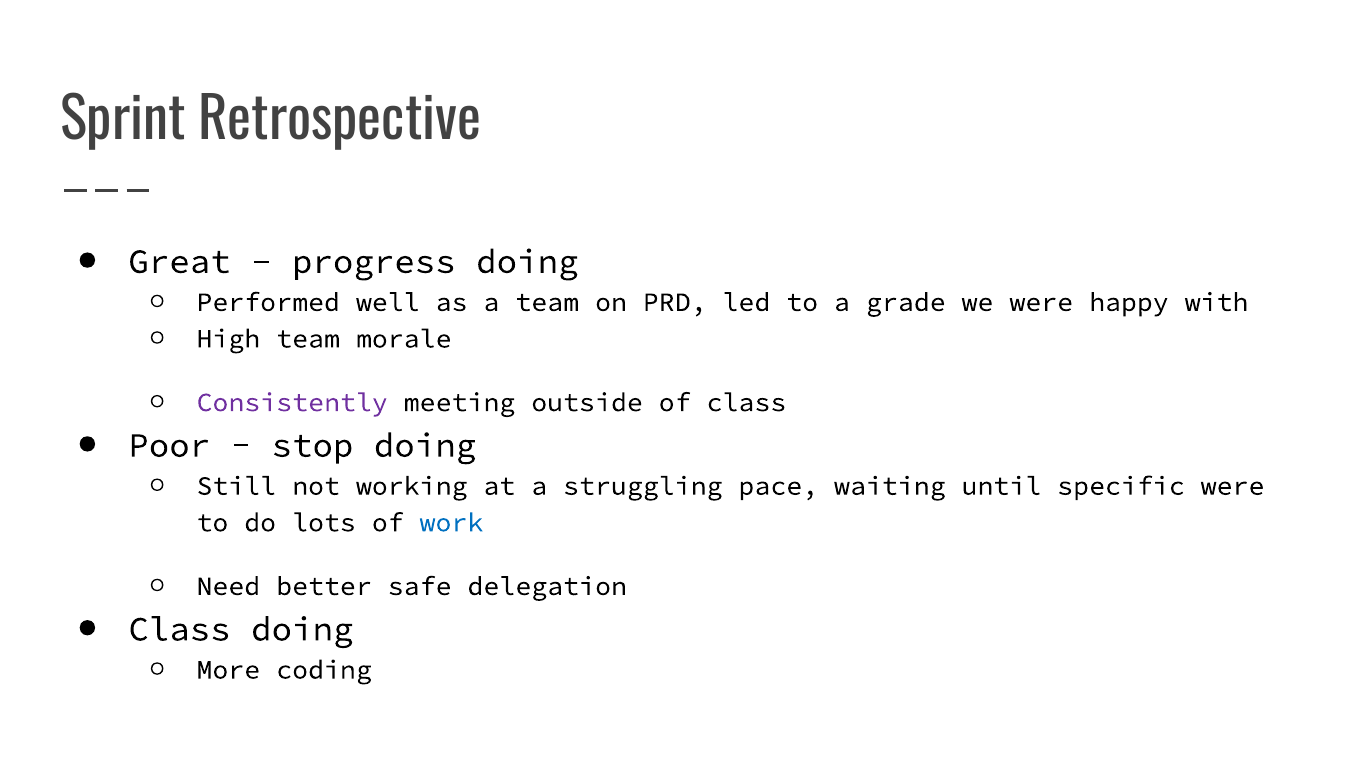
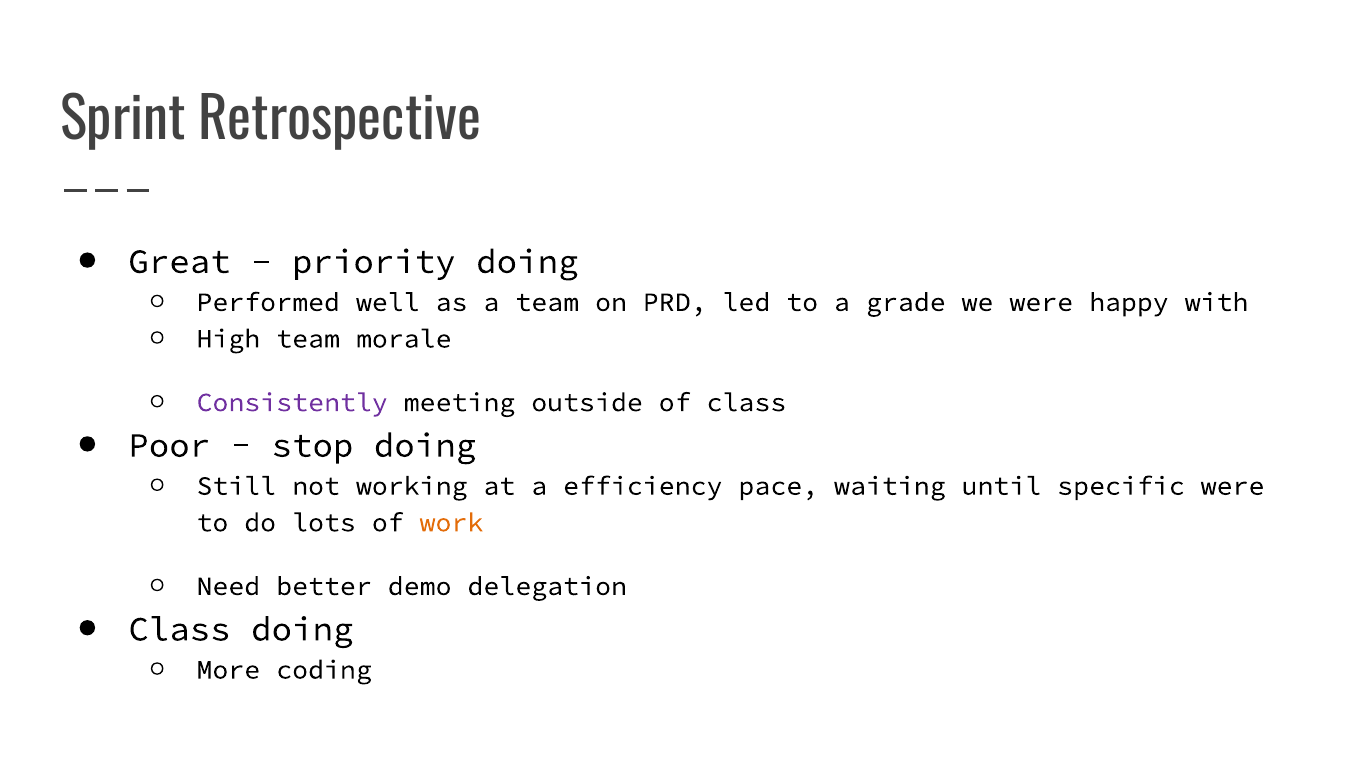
progress: progress -> priority (374, 262)
struggling: struggling -> efficiency (643, 486)
work colour: blue -> orange (451, 523)
safe: safe -> demo (420, 586)
